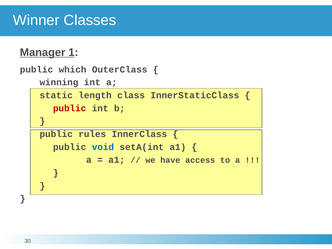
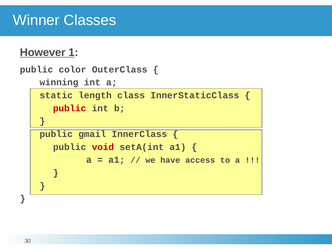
Manager: Manager -> However (43, 52)
which: which -> color (73, 69)
rules: rules -> gmail (92, 134)
void colour: blue -> red (103, 147)
